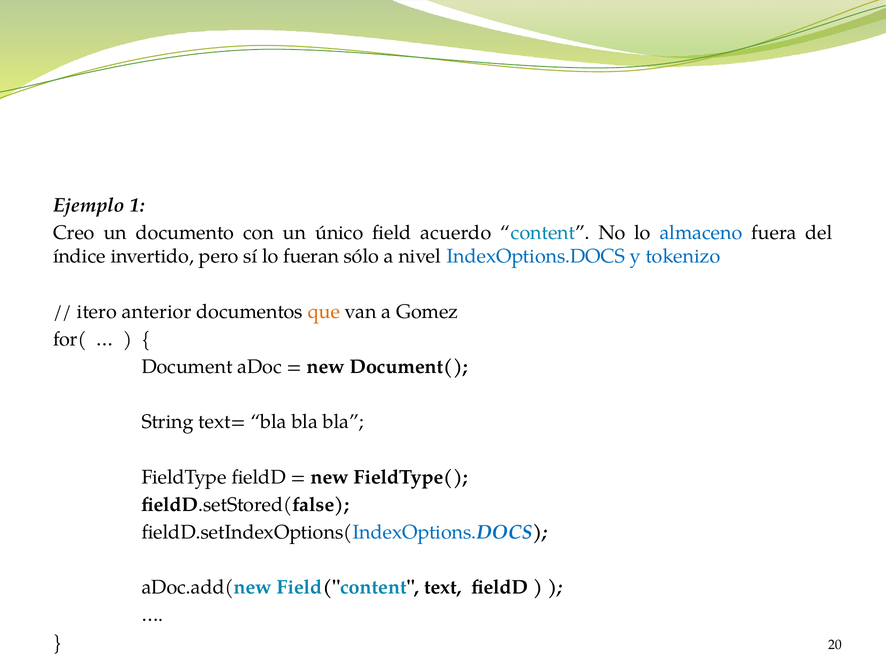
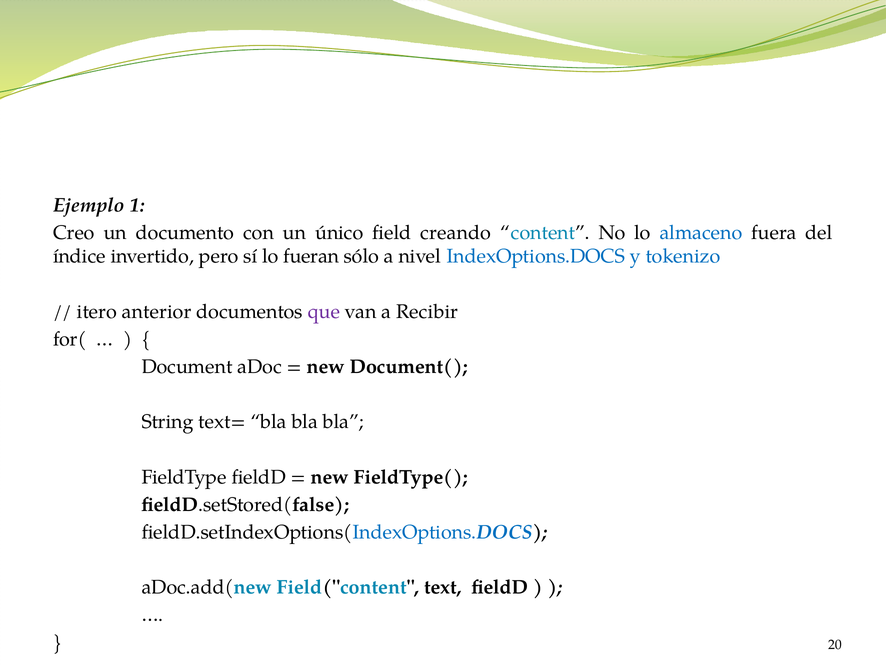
acuerdo: acuerdo -> creando (456, 233)
que colour: orange -> purple (324, 311)
Gomez: Gomez -> Recibir (427, 311)
